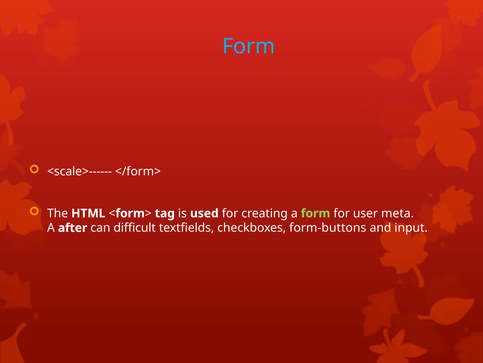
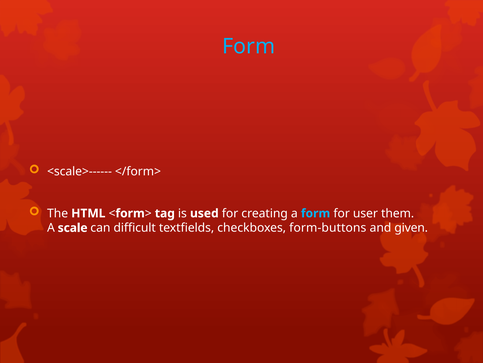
form colour: light green -> light blue (316, 213)
meta: meta -> them (398, 213)
after: after -> scale (73, 227)
input: input -> given (411, 227)
